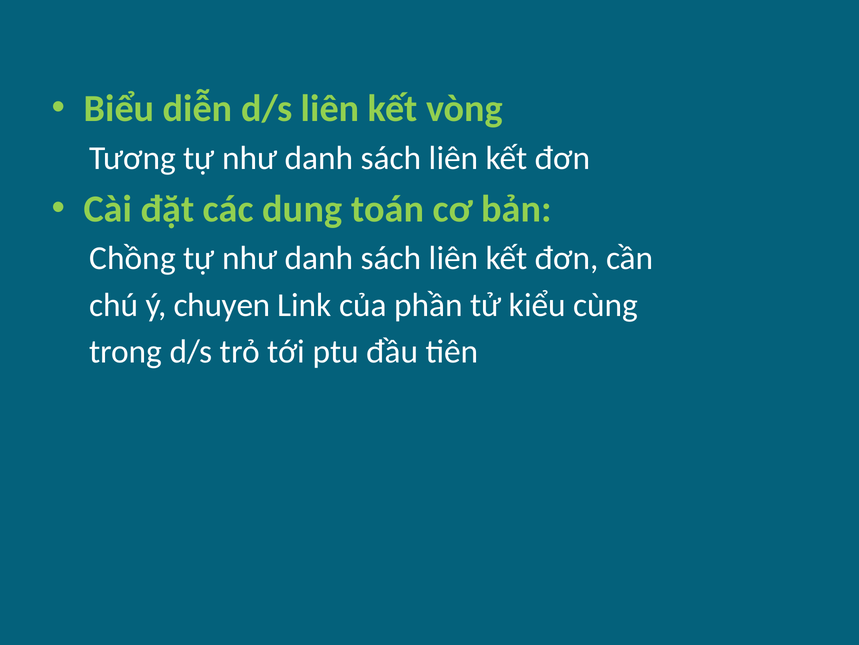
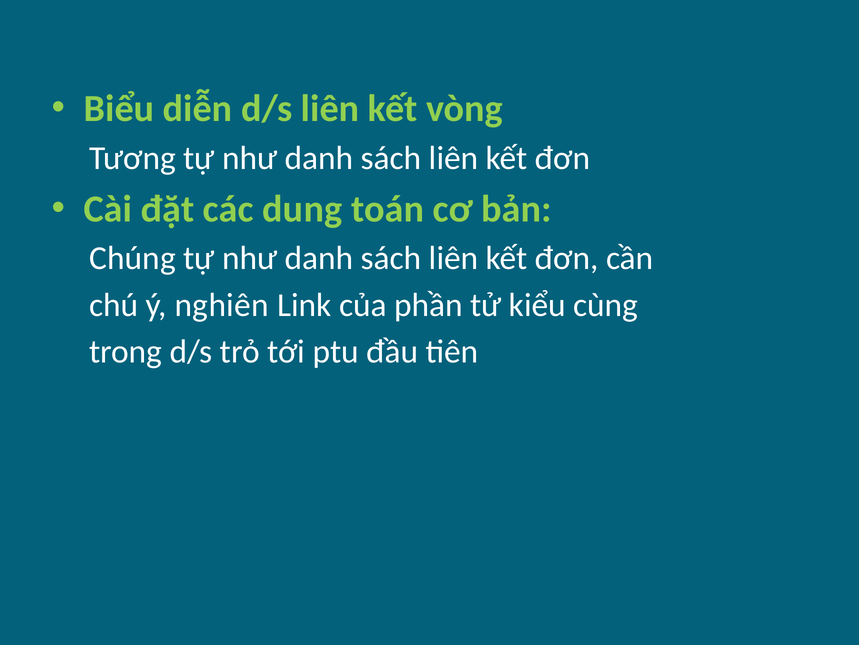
Chồng: Chồng -> Chúng (132, 258)
chuyen: chuyen -> nghiên (222, 305)
